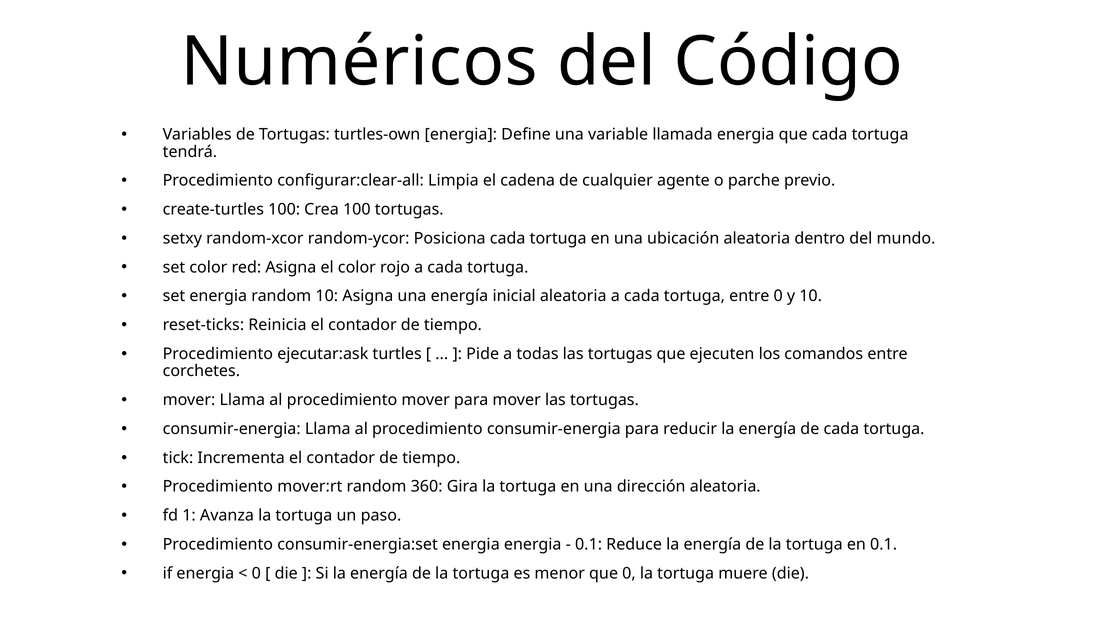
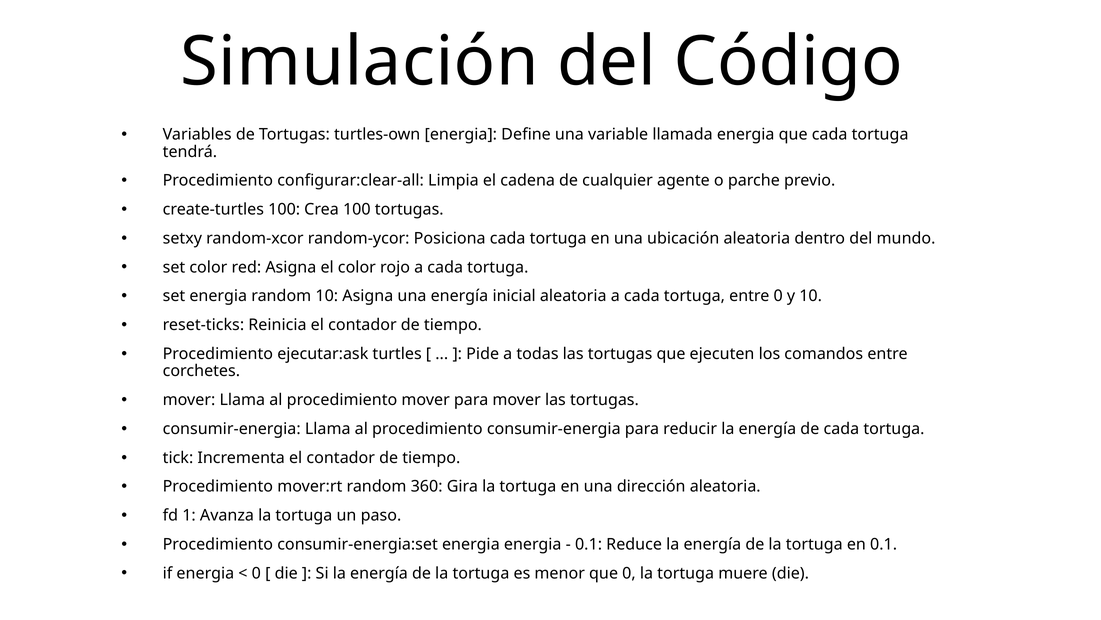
Numéricos: Numéricos -> Simulación (359, 62)
